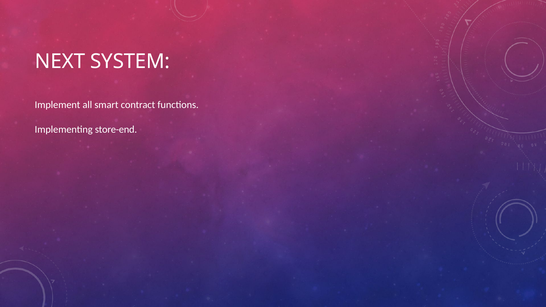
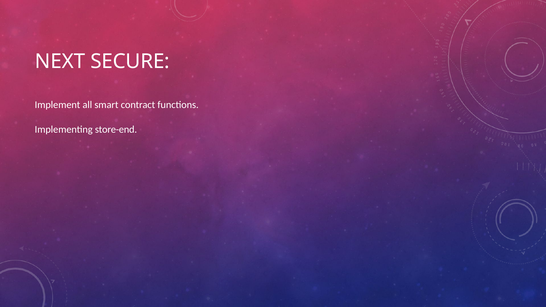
SYSTEM: SYSTEM -> SECURE (130, 61)
